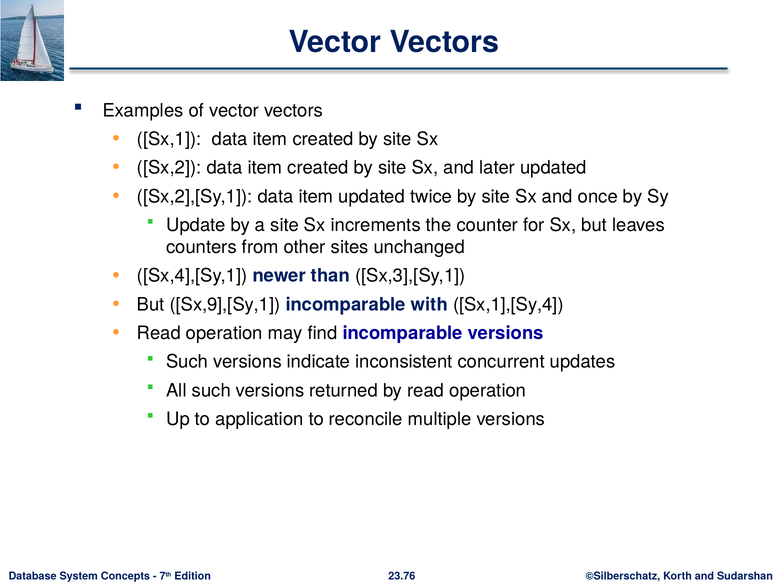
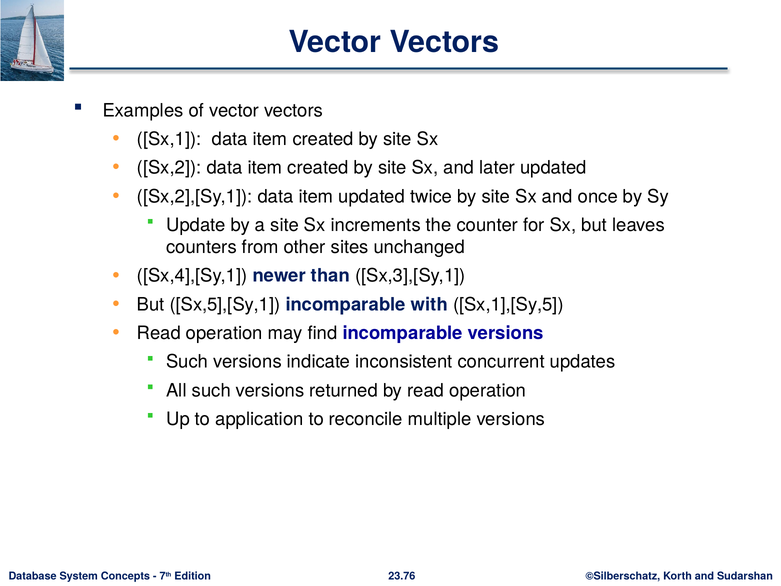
Sx,9],[Sy,1: Sx,9],[Sy,1 -> Sx,5],[Sy,1 (225, 304)
Sx,1],[Sy,4: Sx,1],[Sy,4 -> Sx,1],[Sy,5 (508, 304)
